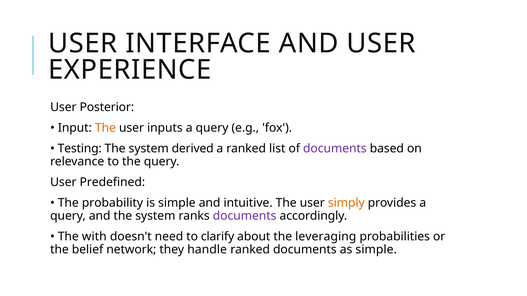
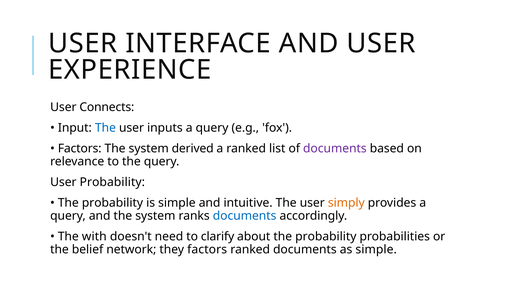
Posterior: Posterior -> Connects (107, 107)
The colour: orange -> blue (105, 128)
Testing: Testing -> Factors (80, 149)
User Predefined: Predefined -> Probability (112, 182)
documents colour: purple -> blue (245, 216)
about the leveraging: leveraging -> probability (326, 237)
they handle: handle -> factors (207, 250)
